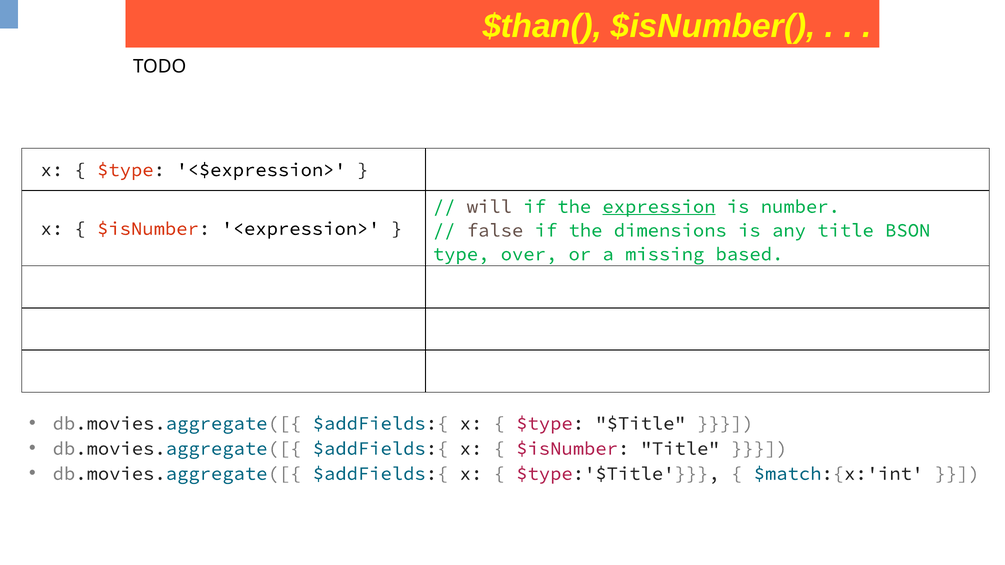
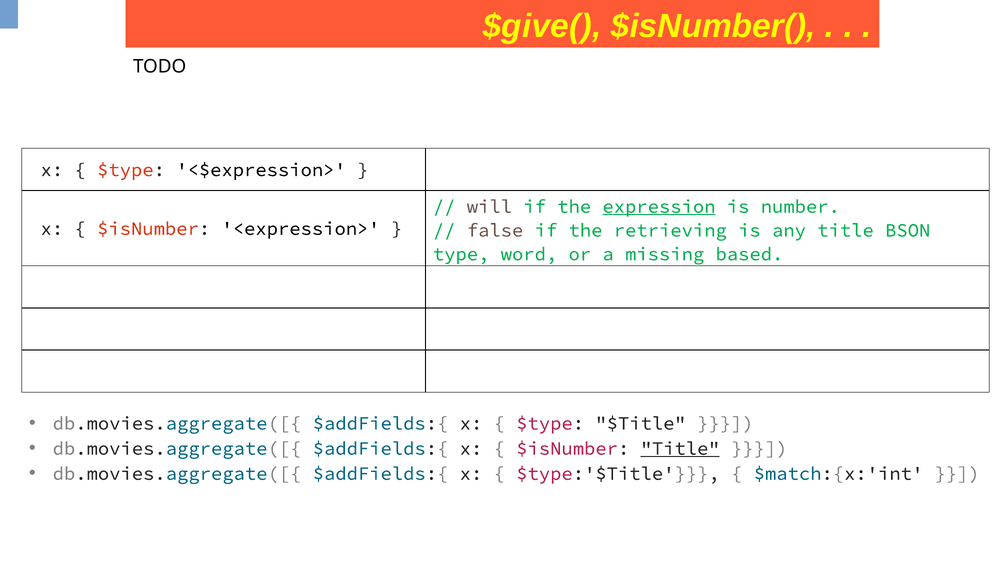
$than(: $than( -> $give( (542, 26)
dimensions: dimensions -> retrieving (670, 230)
over: over -> word (529, 254)
Title underline: none -> present (680, 449)
